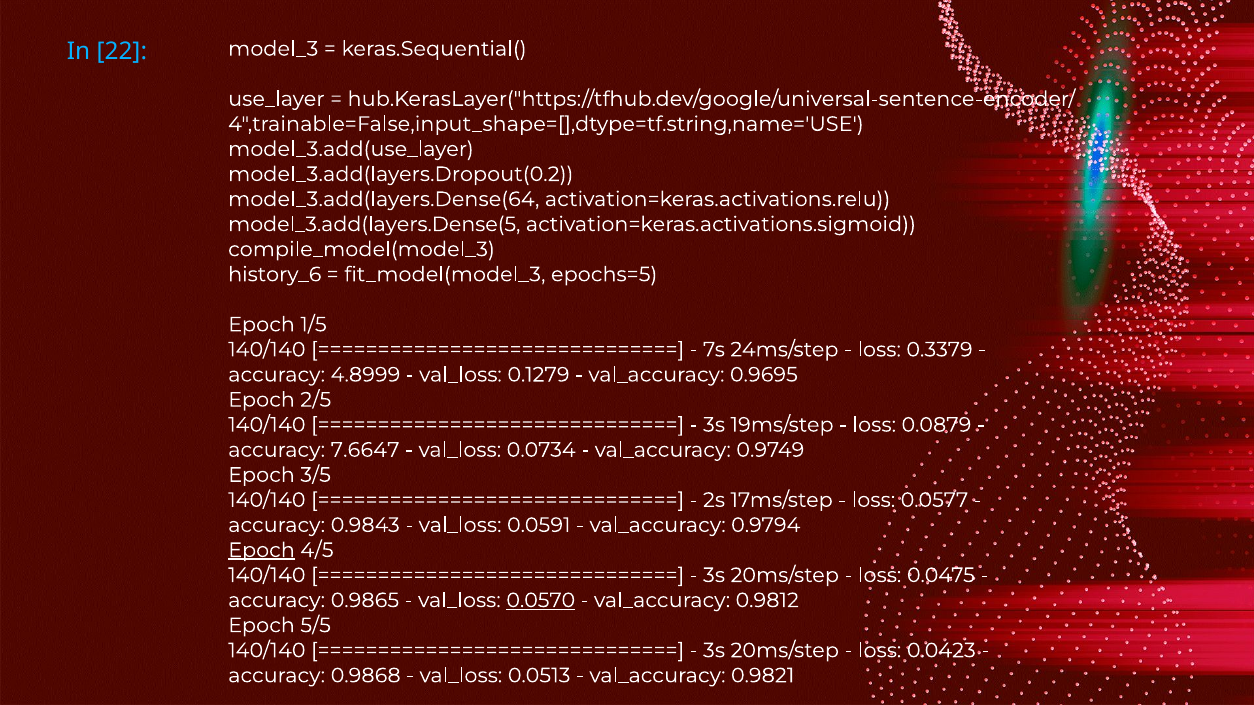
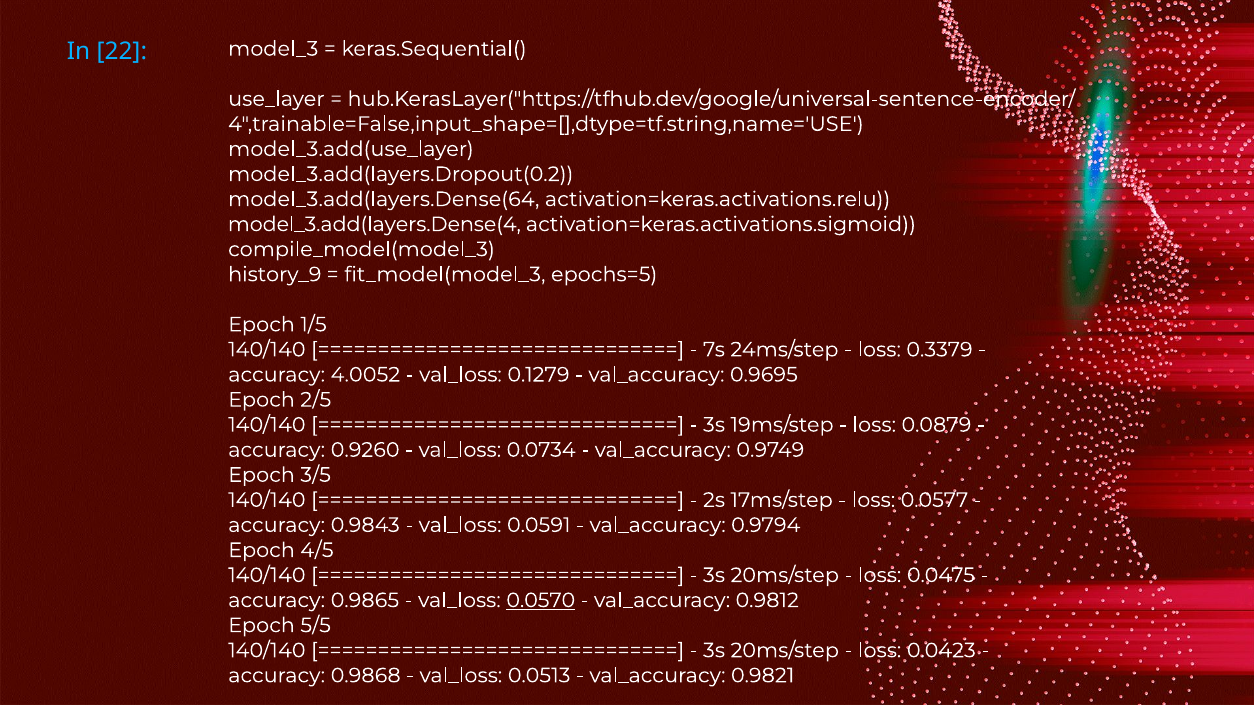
model_3.add(layers.Dense(5: model_3.add(layers.Dense(5 -> model_3.add(layers.Dense(4 (374, 224)
history_6: history_6 -> history_9 (275, 275)
4.8999: 4.8999 -> 4.0052 (365, 375)
7.6647: 7.6647 -> 0.9260 (365, 450)
Epoch underline: present -> none (262, 550)
